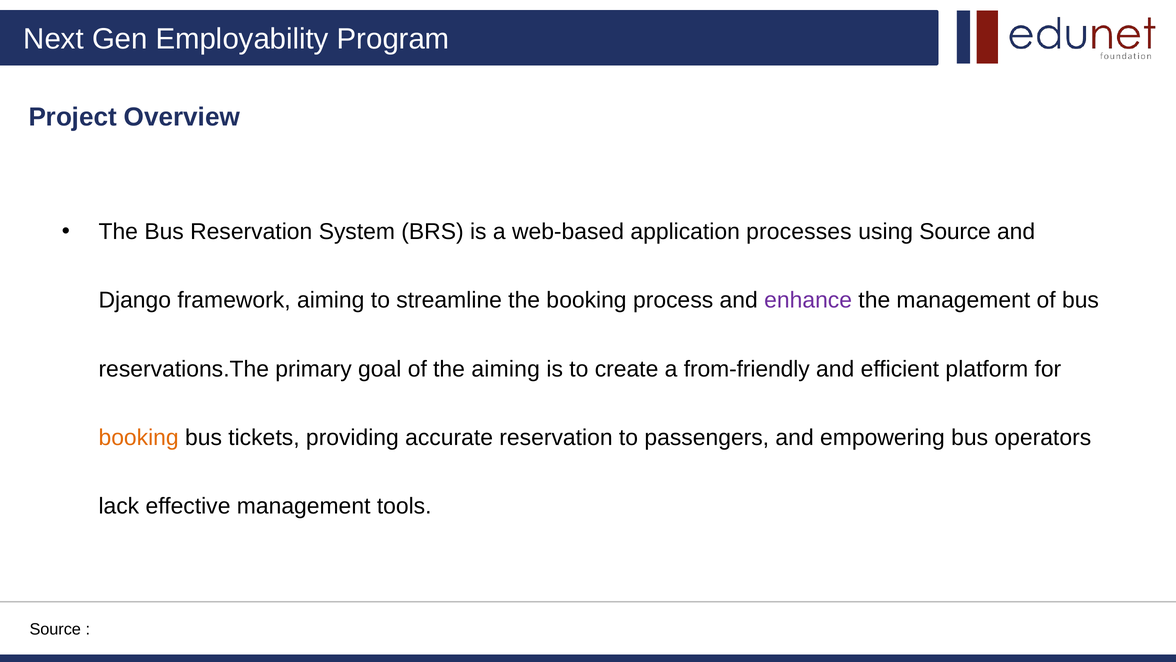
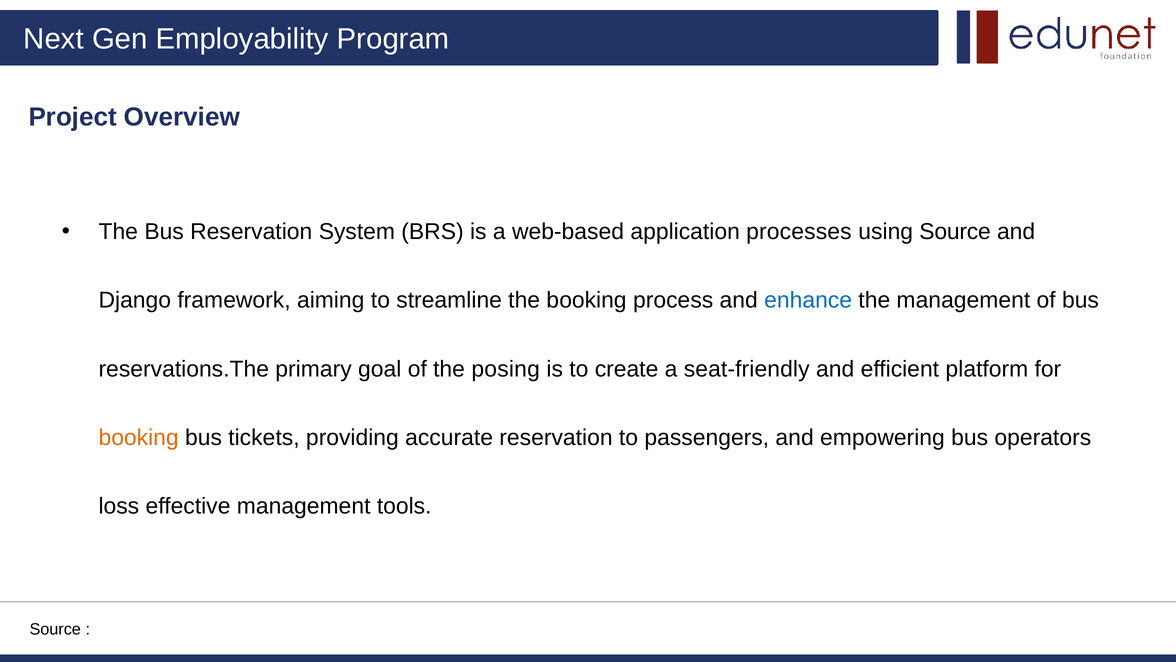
enhance colour: purple -> blue (808, 300)
the aiming: aiming -> posing (506, 369)
from-friendly: from-friendly -> seat-friendly (747, 369)
lack: lack -> loss (119, 506)
